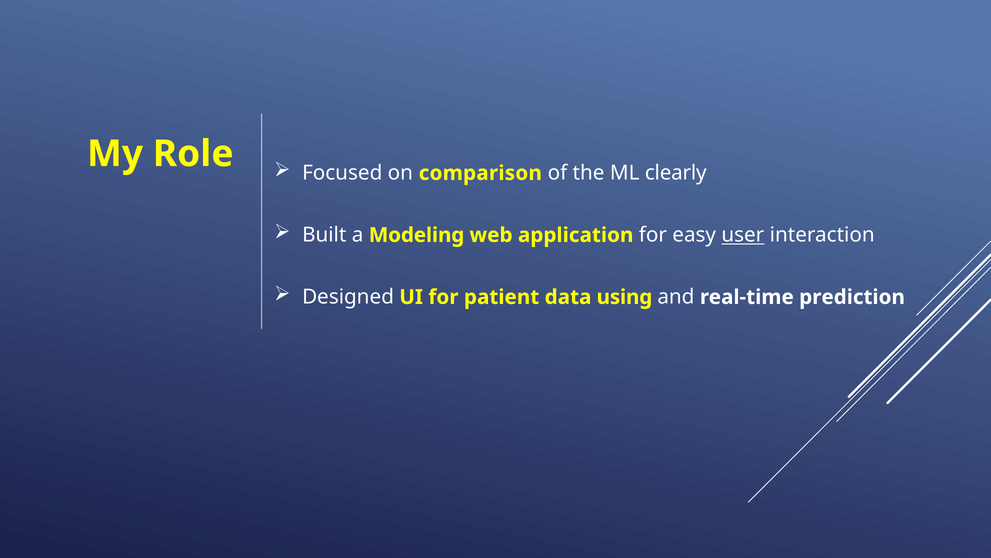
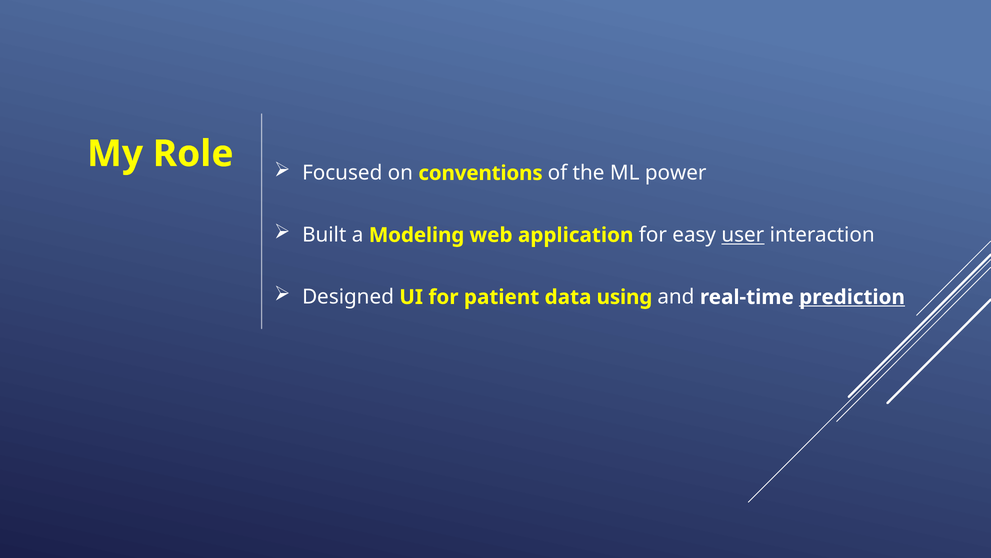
comparison: comparison -> conventions (481, 173)
clearly: clearly -> power (676, 173)
prediction underline: none -> present (852, 297)
